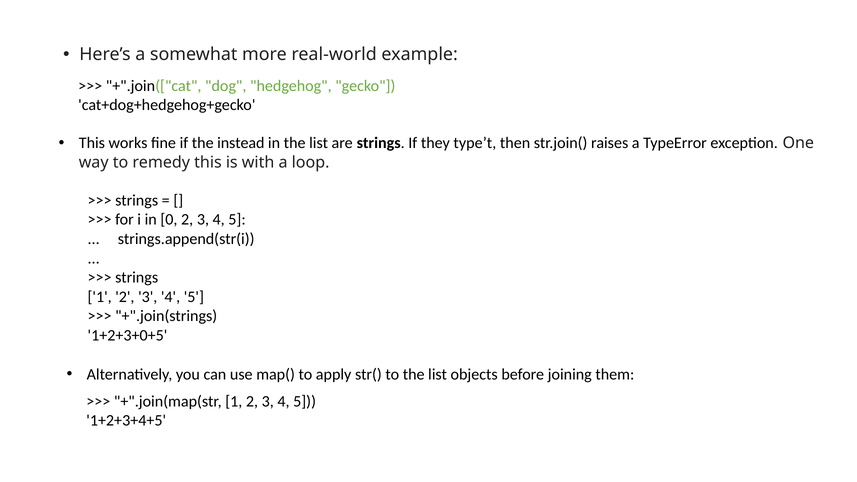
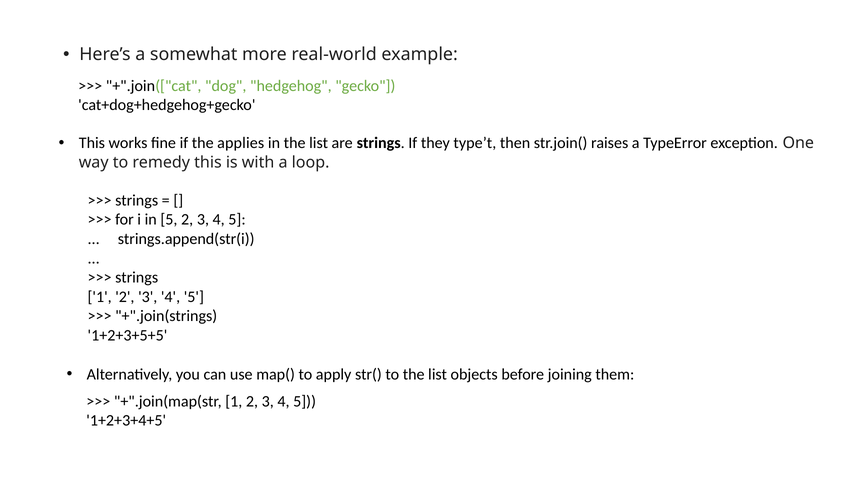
instead: instead -> applies (241, 143)
in 0: 0 -> 5 (169, 220)
1+2+3+0+5: 1+2+3+0+5 -> 1+2+3+5+5 (127, 335)
